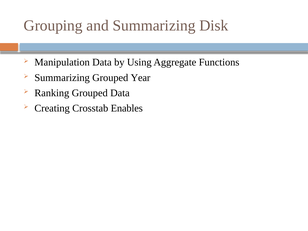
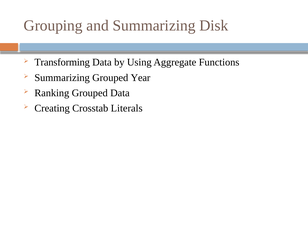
Manipulation: Manipulation -> Transforming (62, 62)
Enables: Enables -> Literals (127, 108)
